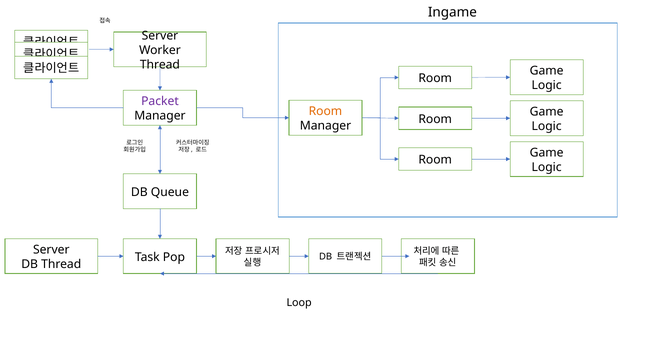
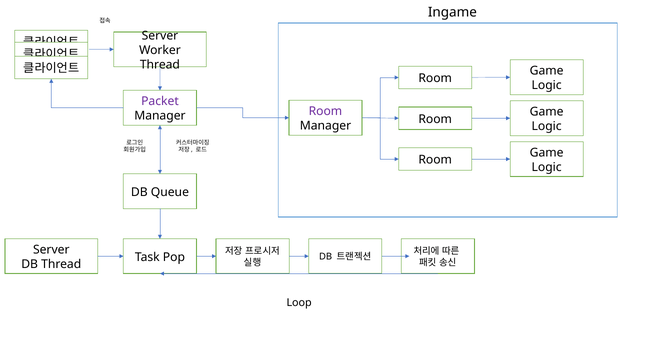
Room colour: orange -> purple (325, 111)
